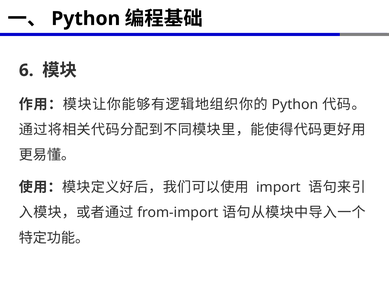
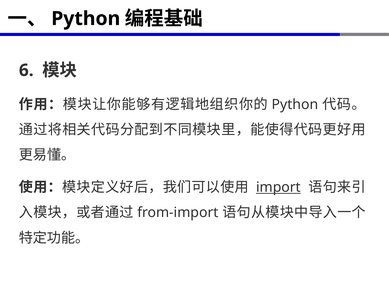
import underline: none -> present (278, 187)
